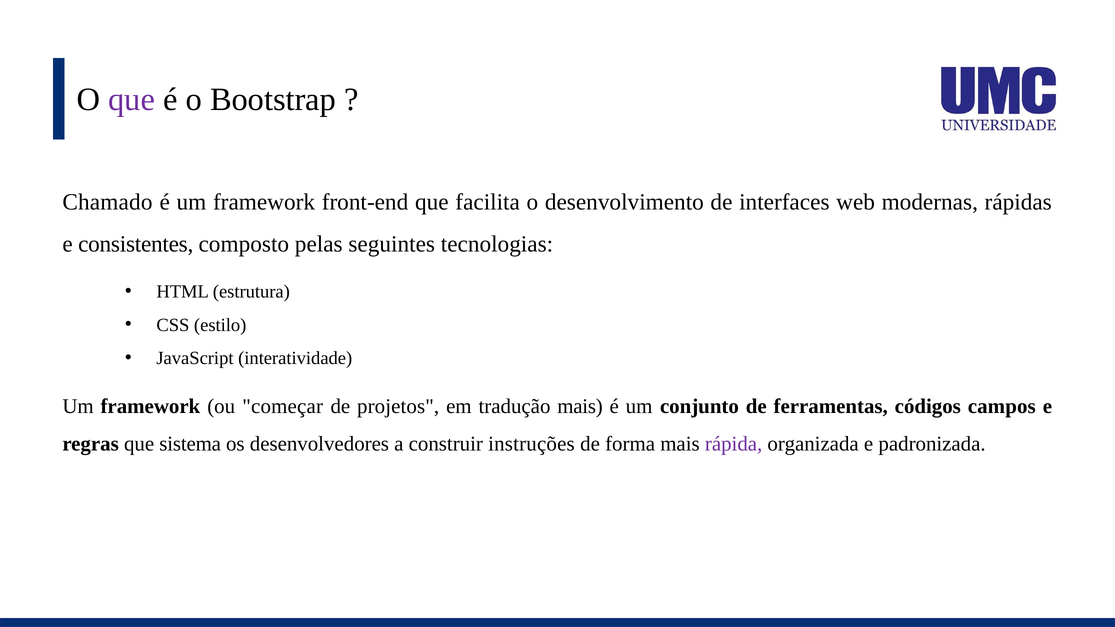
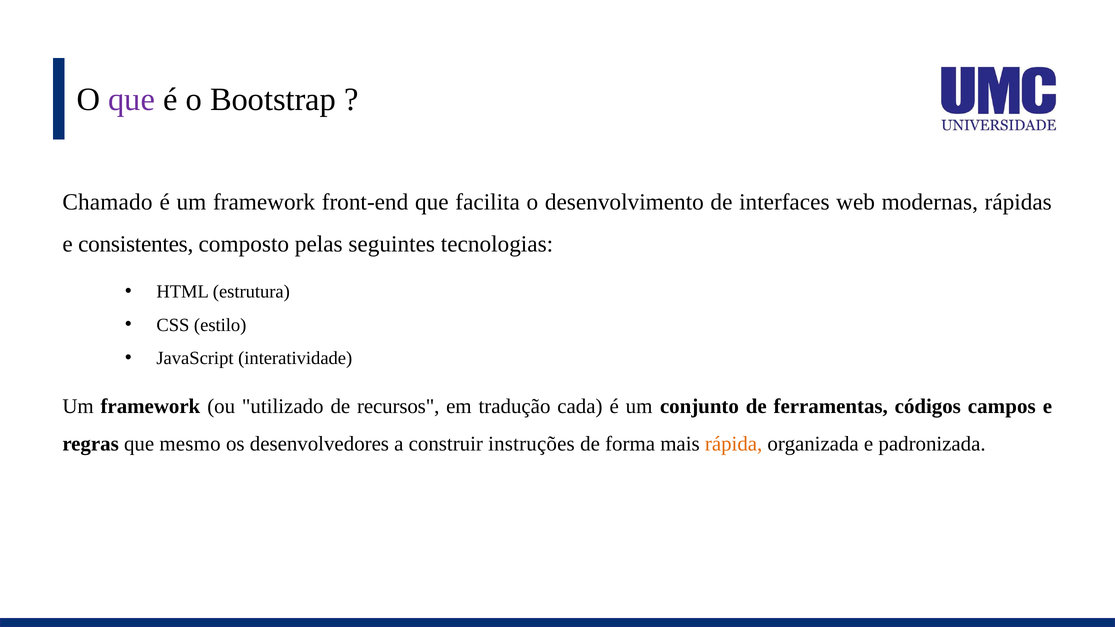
começar: começar -> utilizado (283, 406)
projetos: projetos -> recursos (398, 406)
tradução mais: mais -> cada (580, 406)
sistema: sistema -> mesmo (190, 444)
rápida colour: purple -> orange (734, 444)
